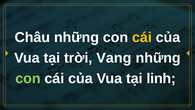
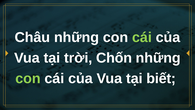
cái colour: yellow -> light green (142, 37)
Vang: Vang -> Chốn (114, 58)
linh: linh -> biết (161, 78)
